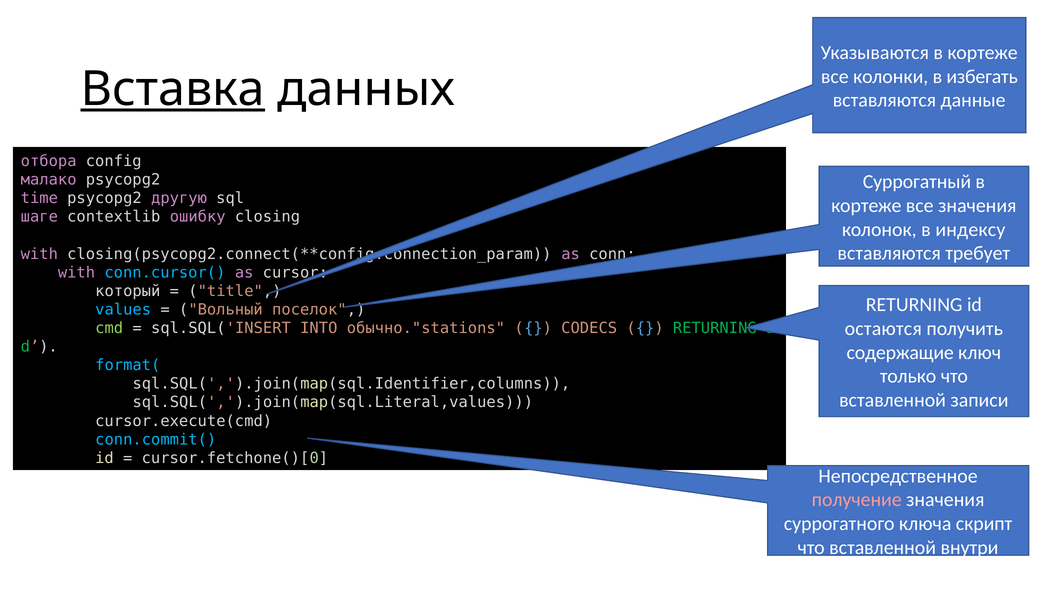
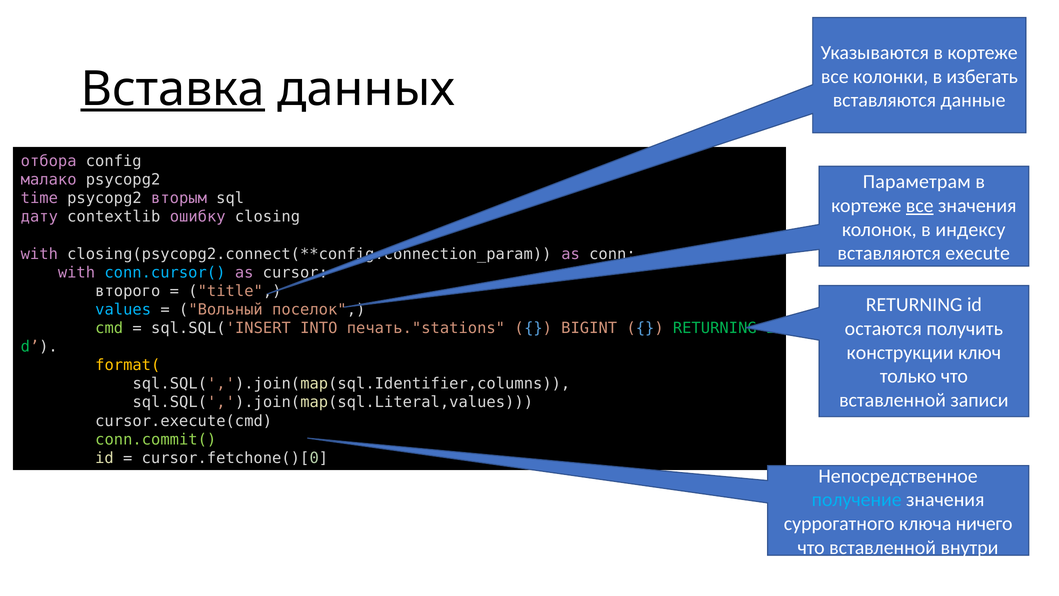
Суррогатный: Суррогатный -> Параметрам (917, 182)
другую: другую -> вторым (179, 198)
все underline: none -> present (920, 206)
шаге: шаге -> дату (39, 217)
требует: требует -> execute (978, 253)
который: который -> второго (128, 291)
обычно."stations: обычно."stations -> печать."stations (426, 328)
CODECS: CODECS -> BIGINT (589, 328)
содержащие: содержащие -> конструкции (900, 352)
format( colour: light blue -> yellow (128, 365)
conn.commit( colour: light blue -> light green (156, 439)
получение colour: pink -> light blue (857, 500)
скрипт: скрипт -> ничего (984, 523)
